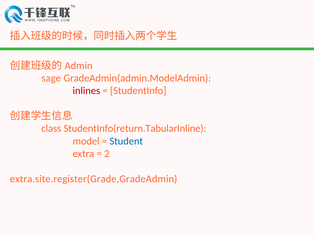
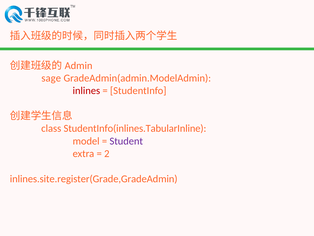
StudentInfo(return.TabularInline: StudentInfo(return.TabularInline -> StudentInfo(inlines.TabularInline (135, 128)
Student colour: blue -> purple (126, 141)
extra.site.register(Grade,GradeAdmin: extra.site.register(Grade,GradeAdmin -> inlines.site.register(Grade,GradeAdmin (94, 178)
